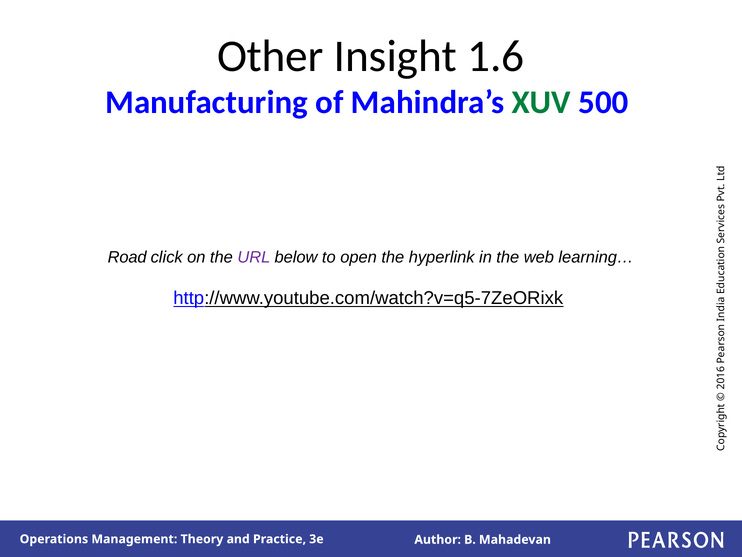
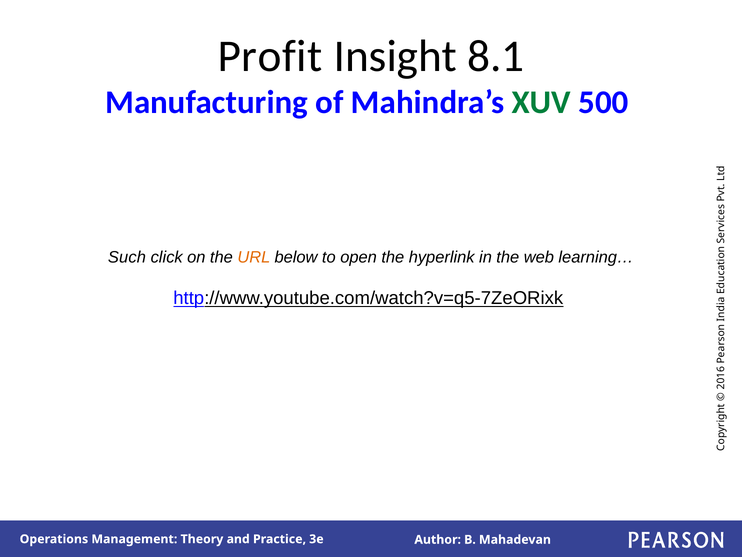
Other: Other -> Profit (270, 56)
1.6: 1.6 -> 8.1 (496, 56)
Road: Road -> Such (127, 257)
URL colour: purple -> orange (254, 257)
